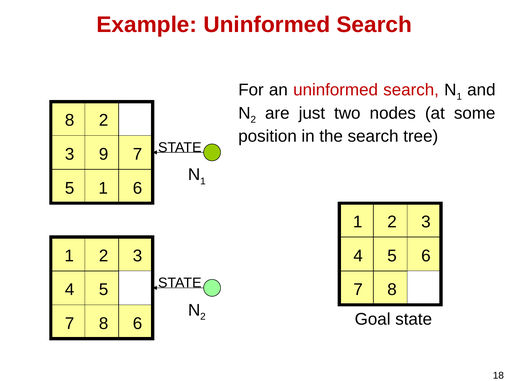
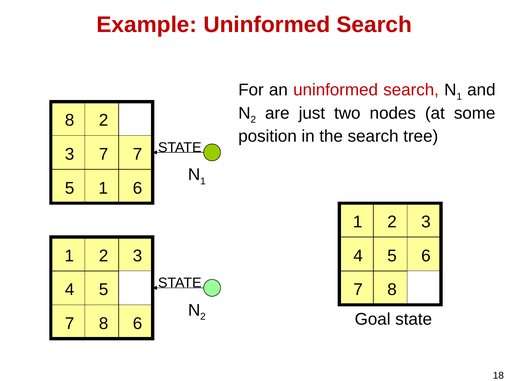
3 9: 9 -> 7 (104, 155)
